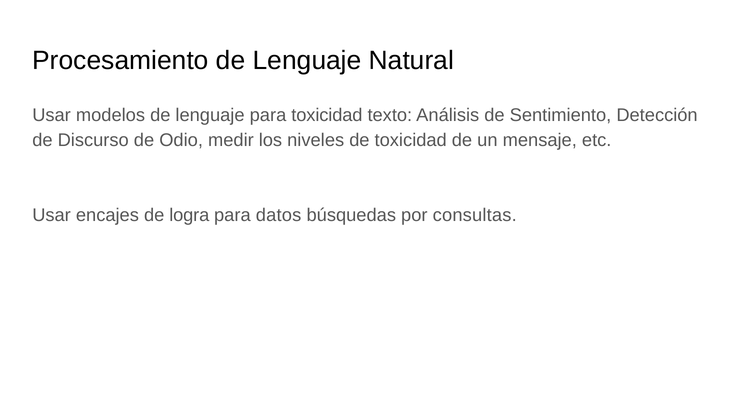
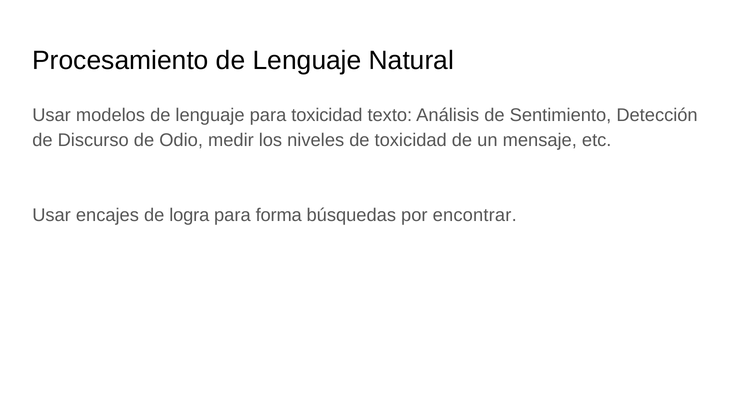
datos: datos -> forma (279, 215)
consultas: consultas -> encontrar (475, 215)
